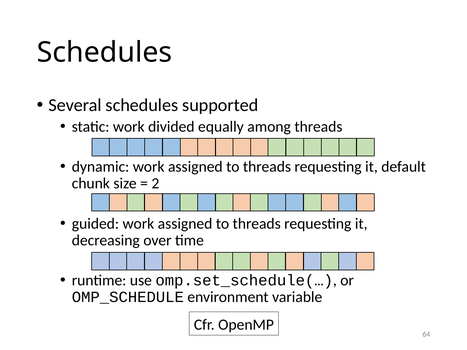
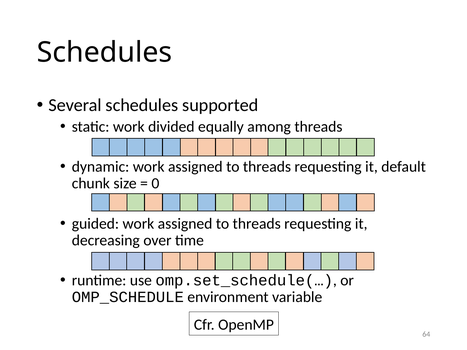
2: 2 -> 0 (155, 184)
